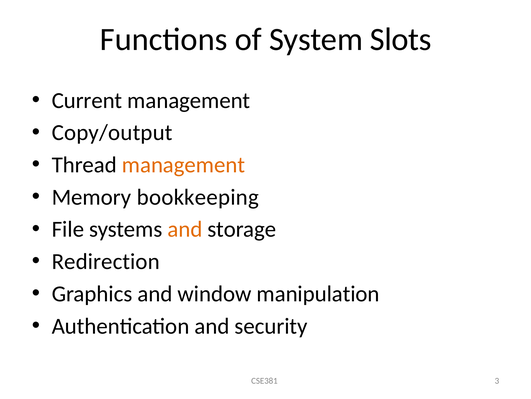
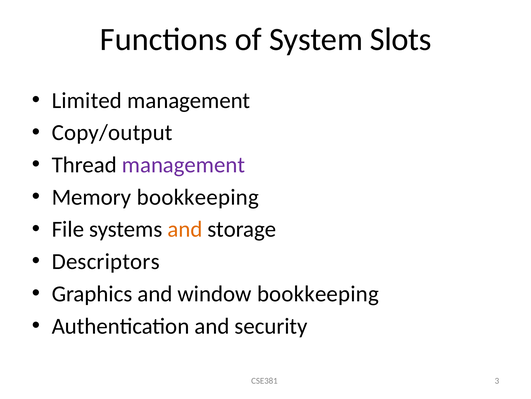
Current: Current -> Limited (87, 100)
management colour: orange -> purple (183, 165)
Redirection: Redirection -> Descriptors (106, 261)
window manipulation: manipulation -> bookkeeping (318, 293)
